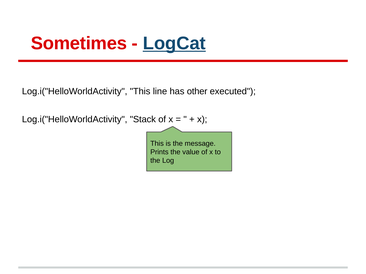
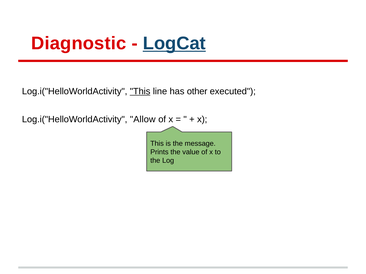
Sometimes: Sometimes -> Diagnostic (79, 43)
This underline: none -> present (140, 92)
Stack: Stack -> Allow (143, 120)
